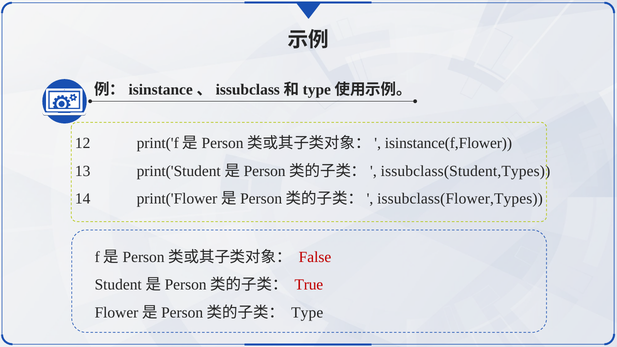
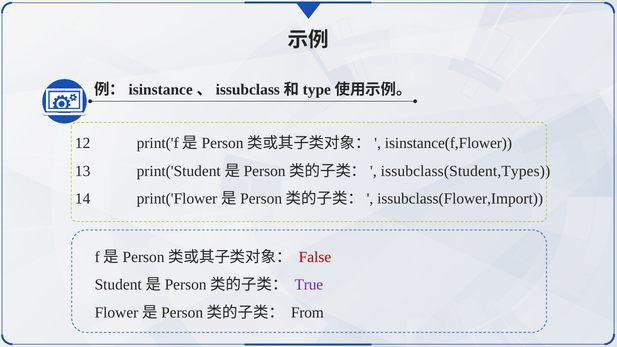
issubclass(Flower,Types: issubclass(Flower,Types -> issubclass(Flower,Import (460, 199)
True colour: red -> purple (309, 285)
Type: Type -> From (307, 313)
